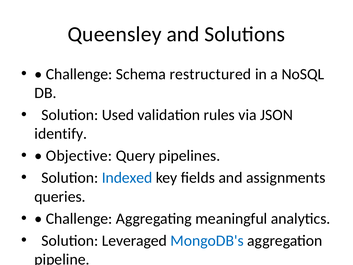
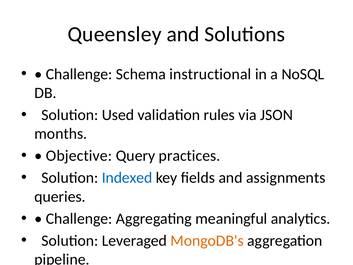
restructured: restructured -> instructional (210, 74)
identify: identify -> months (61, 134)
pipelines: pipelines -> practices (189, 156)
MongoDB's colour: blue -> orange (207, 240)
